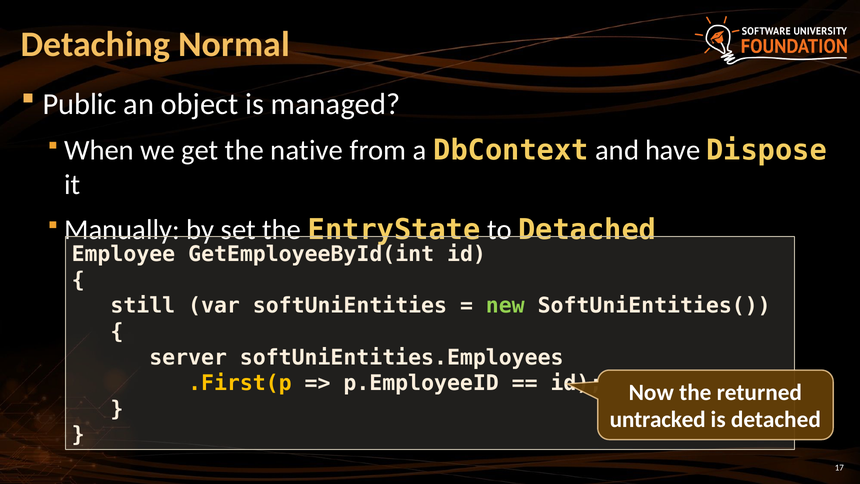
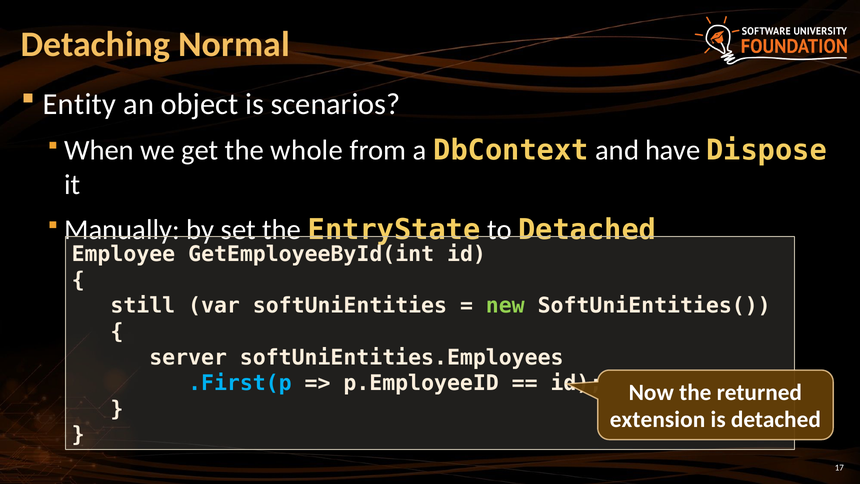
Public: Public -> Entity (79, 104)
managed: managed -> scenarios (336, 104)
native: native -> whole (307, 150)
.First(p colour: yellow -> light blue (240, 383)
untracked: untracked -> extension (658, 419)
